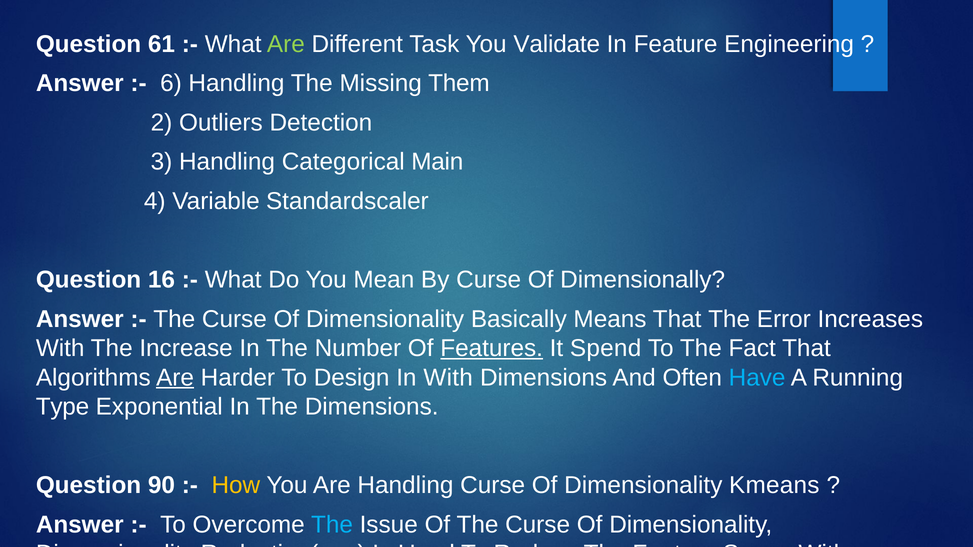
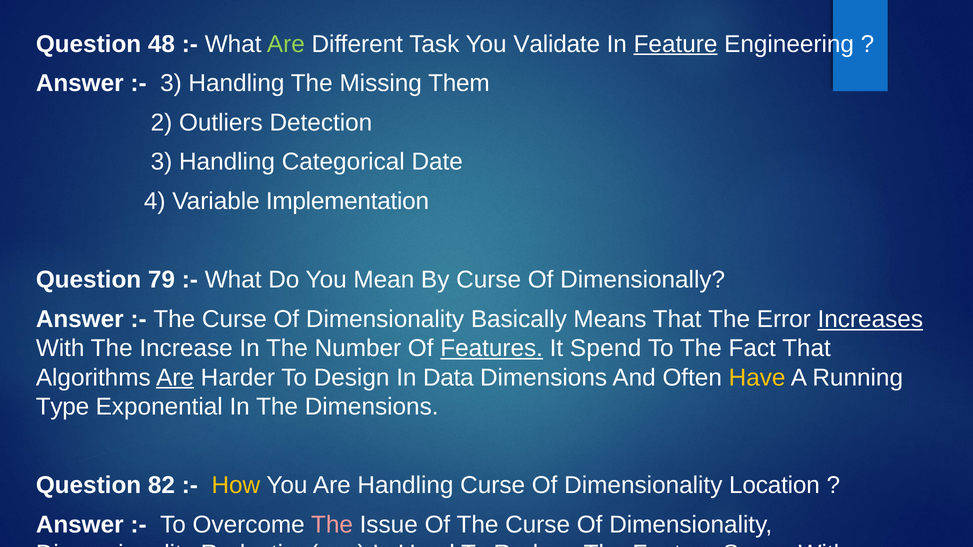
61: 61 -> 48 (161, 44)
Feature underline: none -> present (676, 44)
6: 6 -> 3 (171, 83)
Main: Main -> Date (437, 162)
Standardscaler: Standardscaler -> Implementation (347, 201)
16: 16 -> 79 (161, 280)
Increases underline: none -> present (870, 319)
In With: With -> Data (448, 378)
Have colour: light blue -> yellow (757, 378)
90: 90 -> 82 (161, 486)
Kmeans: Kmeans -> Location (774, 486)
The colour: light blue -> pink (332, 525)
